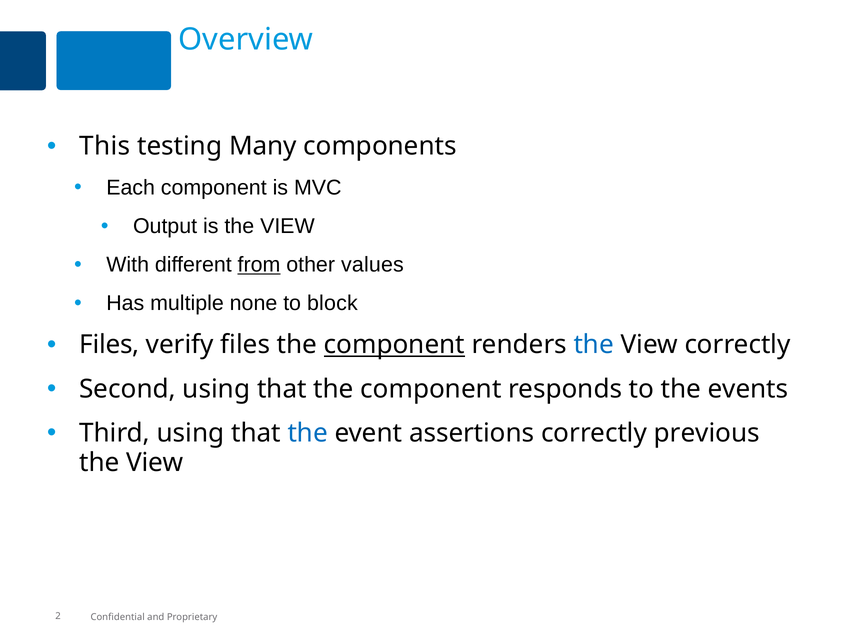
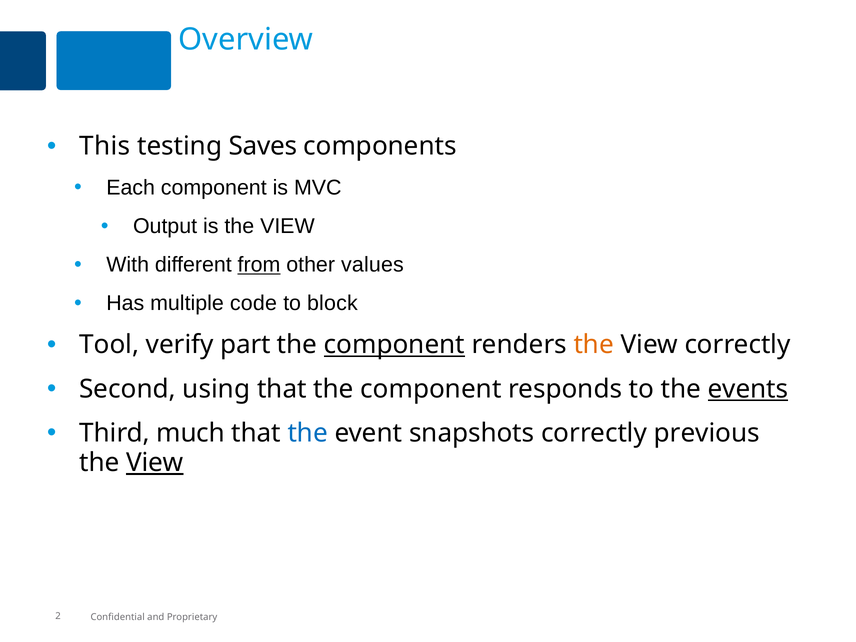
Many: Many -> Saves (263, 146)
none: none -> code (253, 303)
Files: Files -> Tool (109, 345)
verify files: files -> part (245, 345)
the colour: blue -> orange (594, 345)
events underline: none -> present (748, 389)
Third using: using -> much (191, 433)
assertions: assertions -> snapshots (472, 433)
View underline: none -> present (155, 463)
